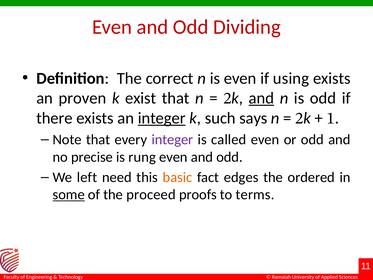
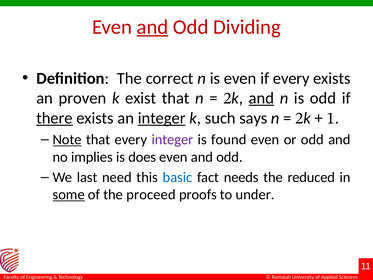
and underline: none -> present (152, 27)
if using: using -> every (291, 78)
there underline: none -> present (54, 118)
Note underline: none -> present (67, 139)
called: called -> found (229, 139)
precise: precise -> implies (92, 157)
rung: rung -> does (142, 157)
left: left -> last (87, 177)
basic colour: orange -> blue (177, 177)
edges: edges -> needs (241, 177)
ordered: ordered -> reduced (311, 177)
terms: terms -> under (255, 194)
